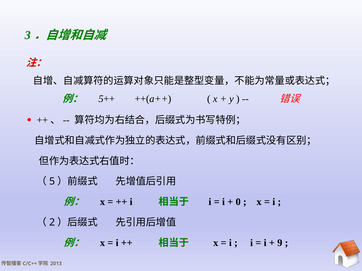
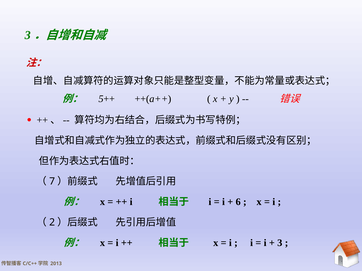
5: 5 -> 7 (52, 182)
0: 0 -> 6 (238, 202)
9: 9 -> 3 (280, 243)
